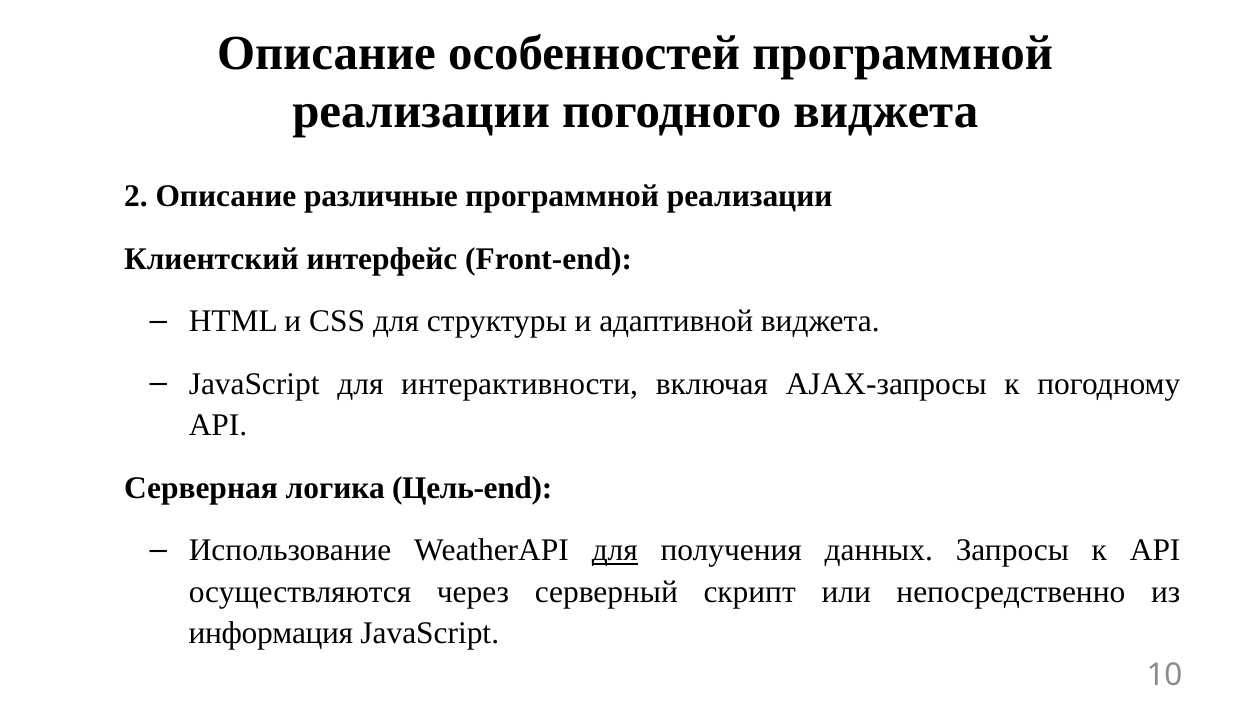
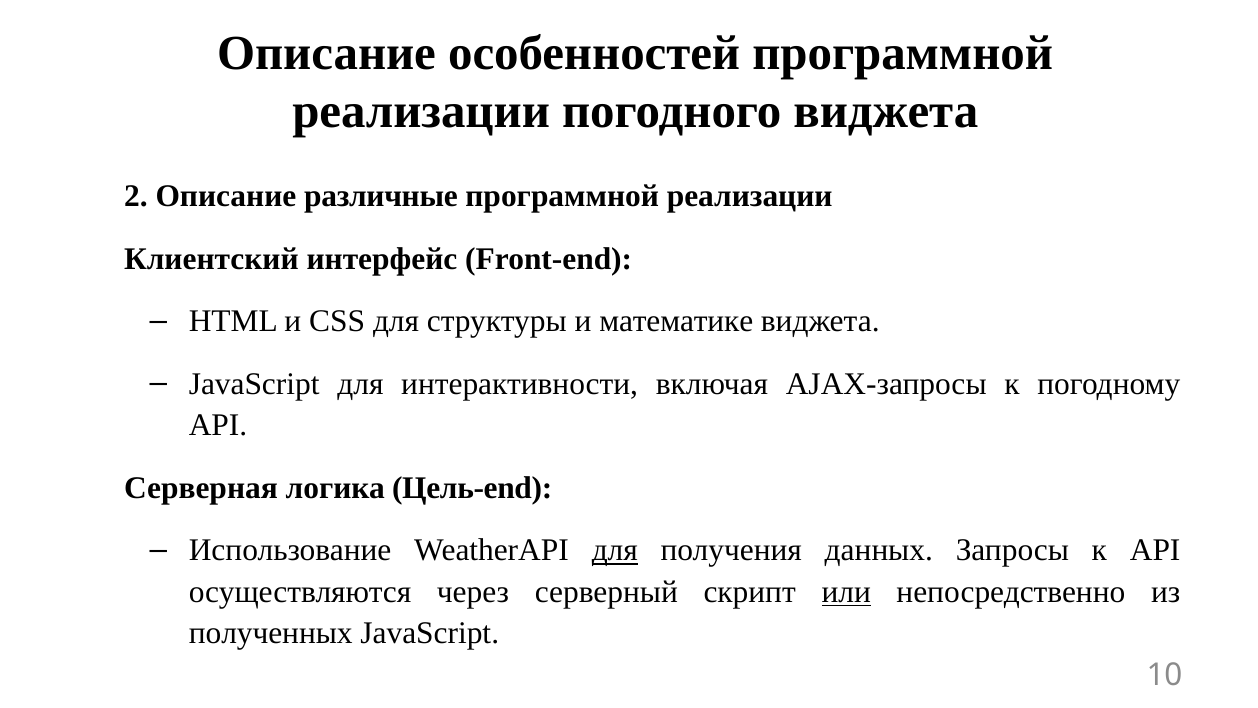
адаптивной: адаптивной -> математике (676, 321)
или underline: none -> present (846, 592)
информация: информация -> полученных (271, 633)
